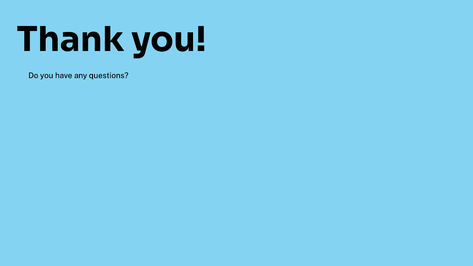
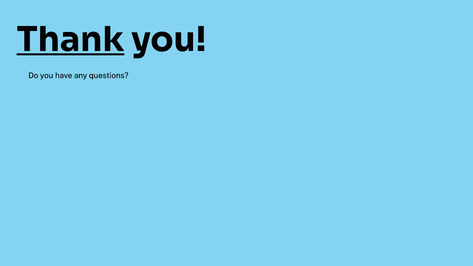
Thank underline: none -> present (70, 40)
